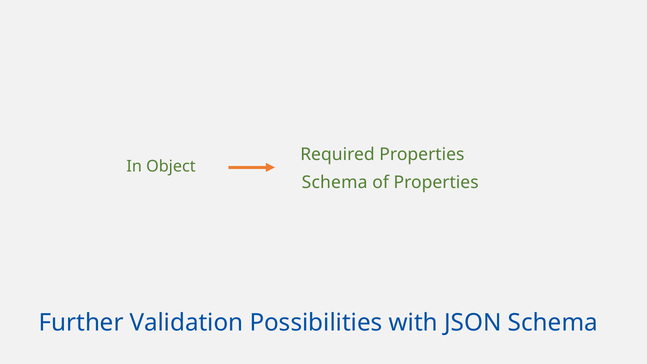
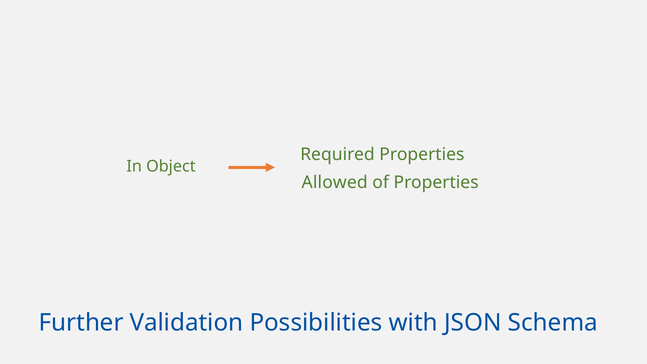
Schema: Schema -> Allowed (335, 182)
